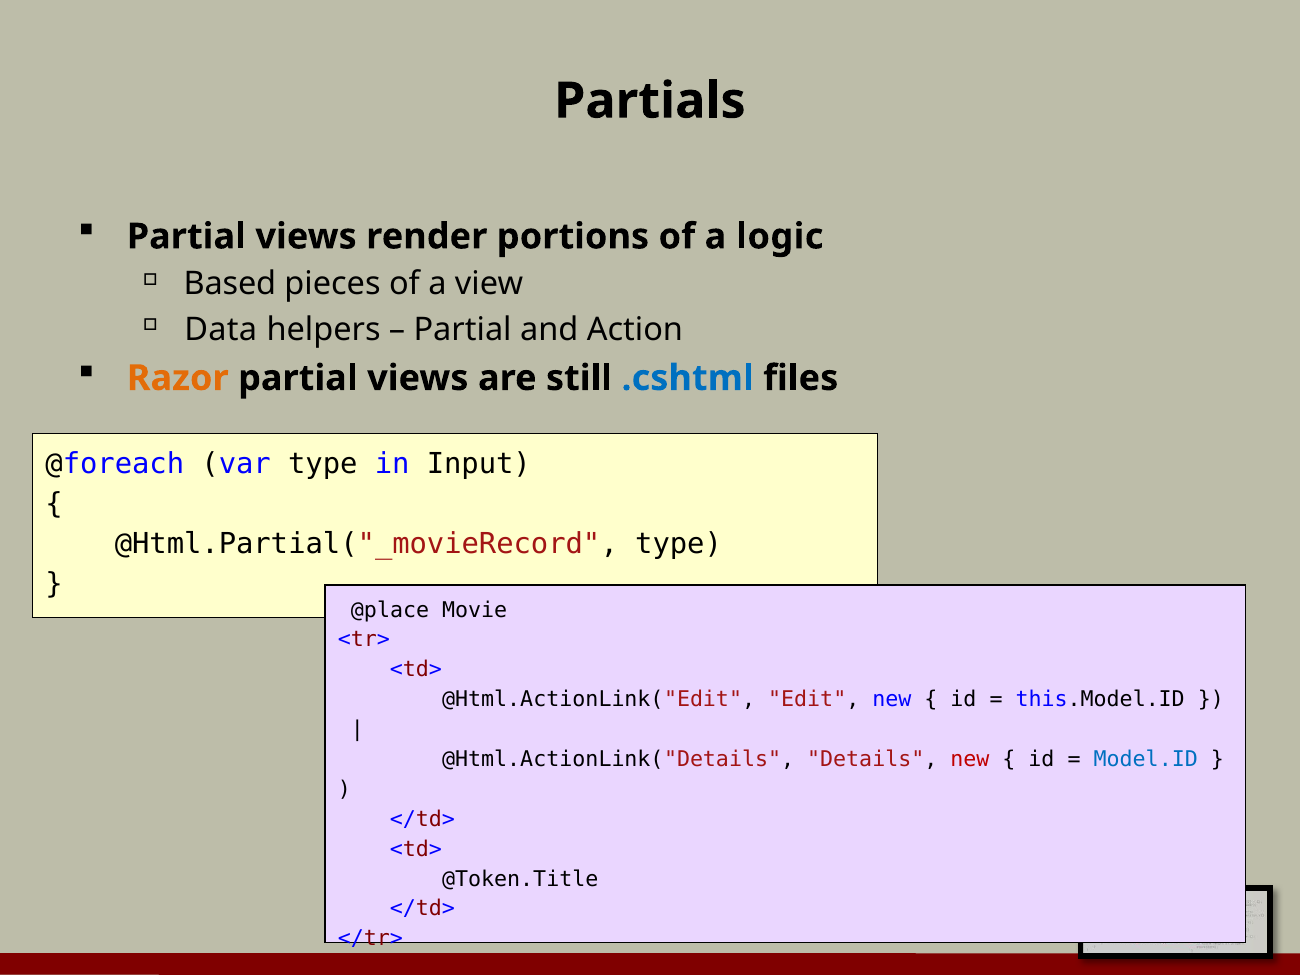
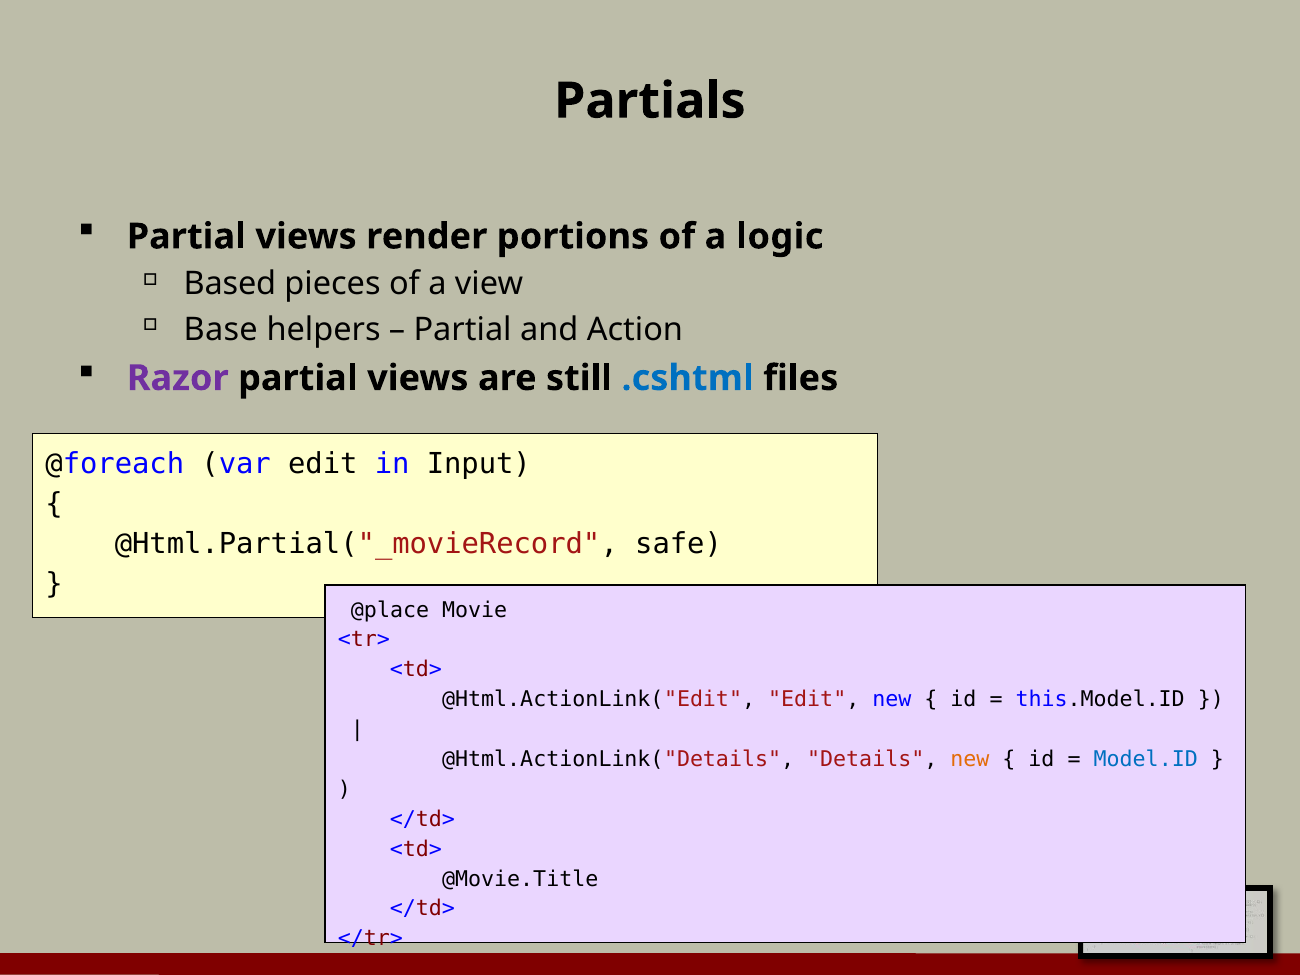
Data: Data -> Base (221, 329)
Razor colour: orange -> purple (178, 378)
var type: type -> edit (323, 464)
@Html.Partial("_movieRecord type: type -> safe (679, 544)
new colour: red -> orange (970, 759)
@Token.Title: @Token.Title -> @Movie.Title (520, 879)
